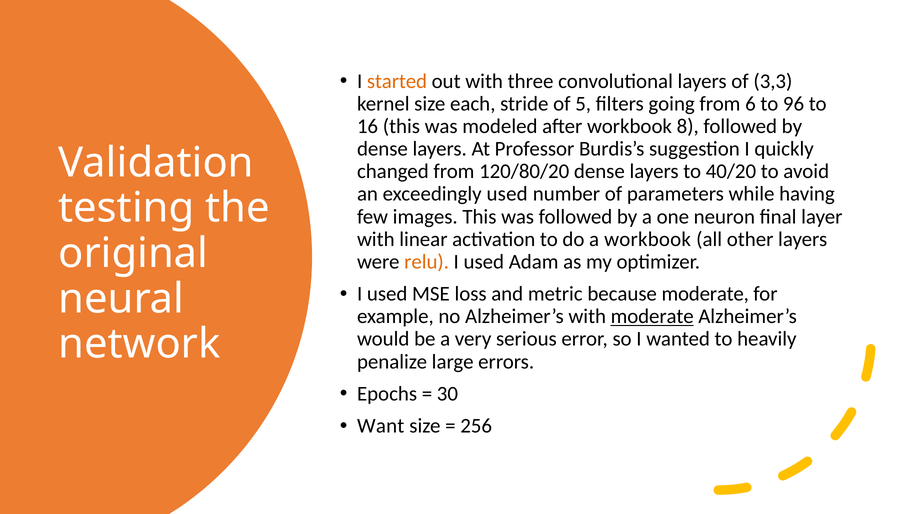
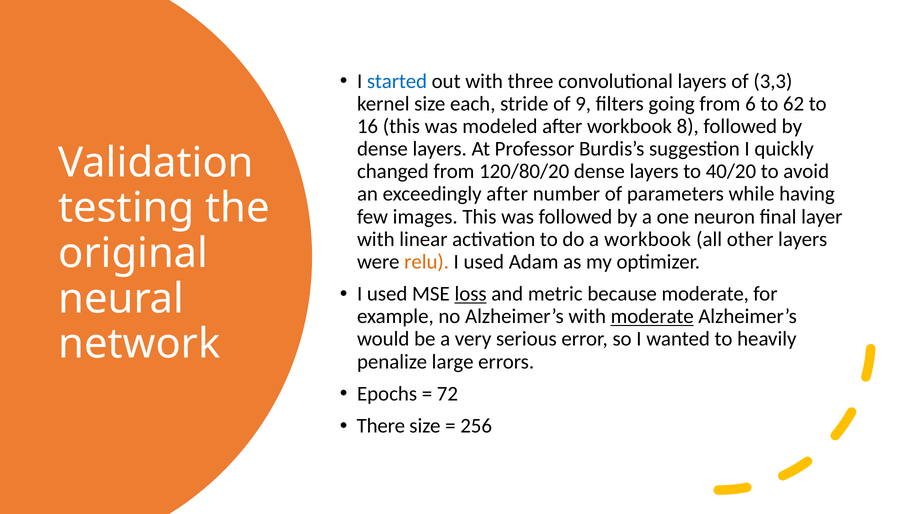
started colour: orange -> blue (397, 81)
5: 5 -> 9 (583, 104)
96: 96 -> 62 (794, 104)
exceedingly used: used -> after (507, 194)
loss underline: none -> present (471, 294)
30: 30 -> 72 (447, 393)
Want: Want -> There (381, 426)
